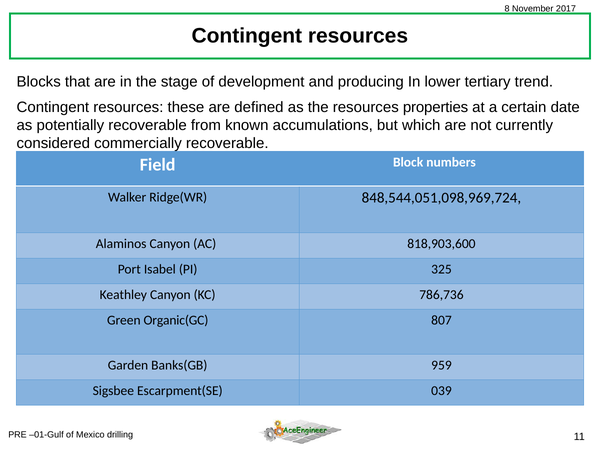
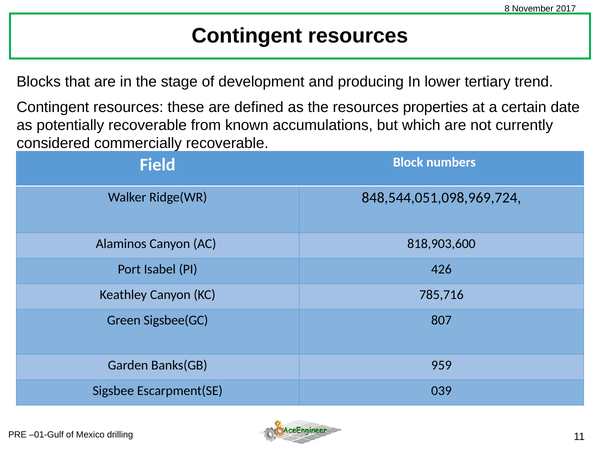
325: 325 -> 426 (441, 269)
786,736: 786,736 -> 785,716 (441, 295)
Organic(GC: Organic(GC -> Sigsbee(GC (176, 321)
